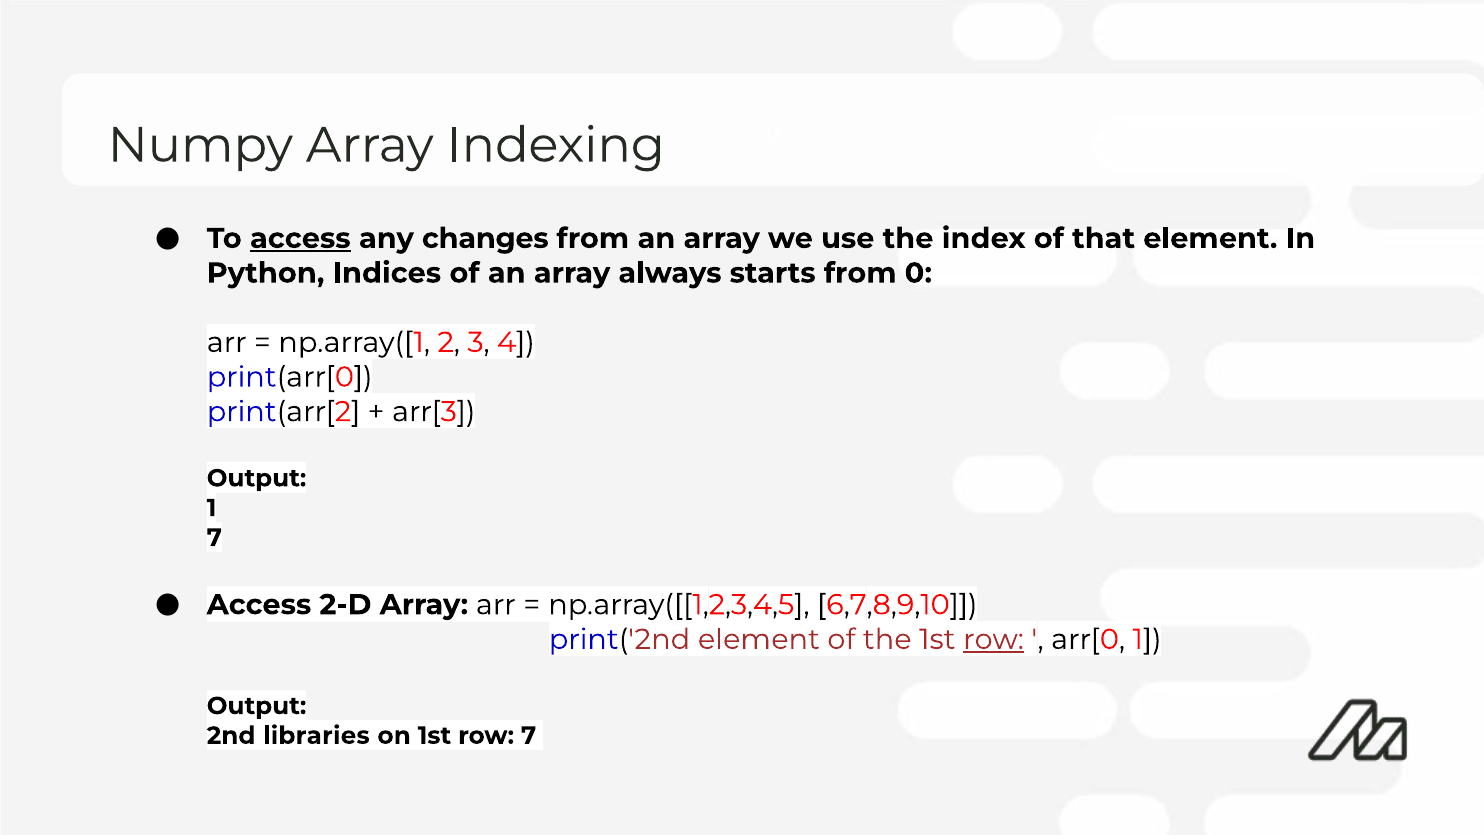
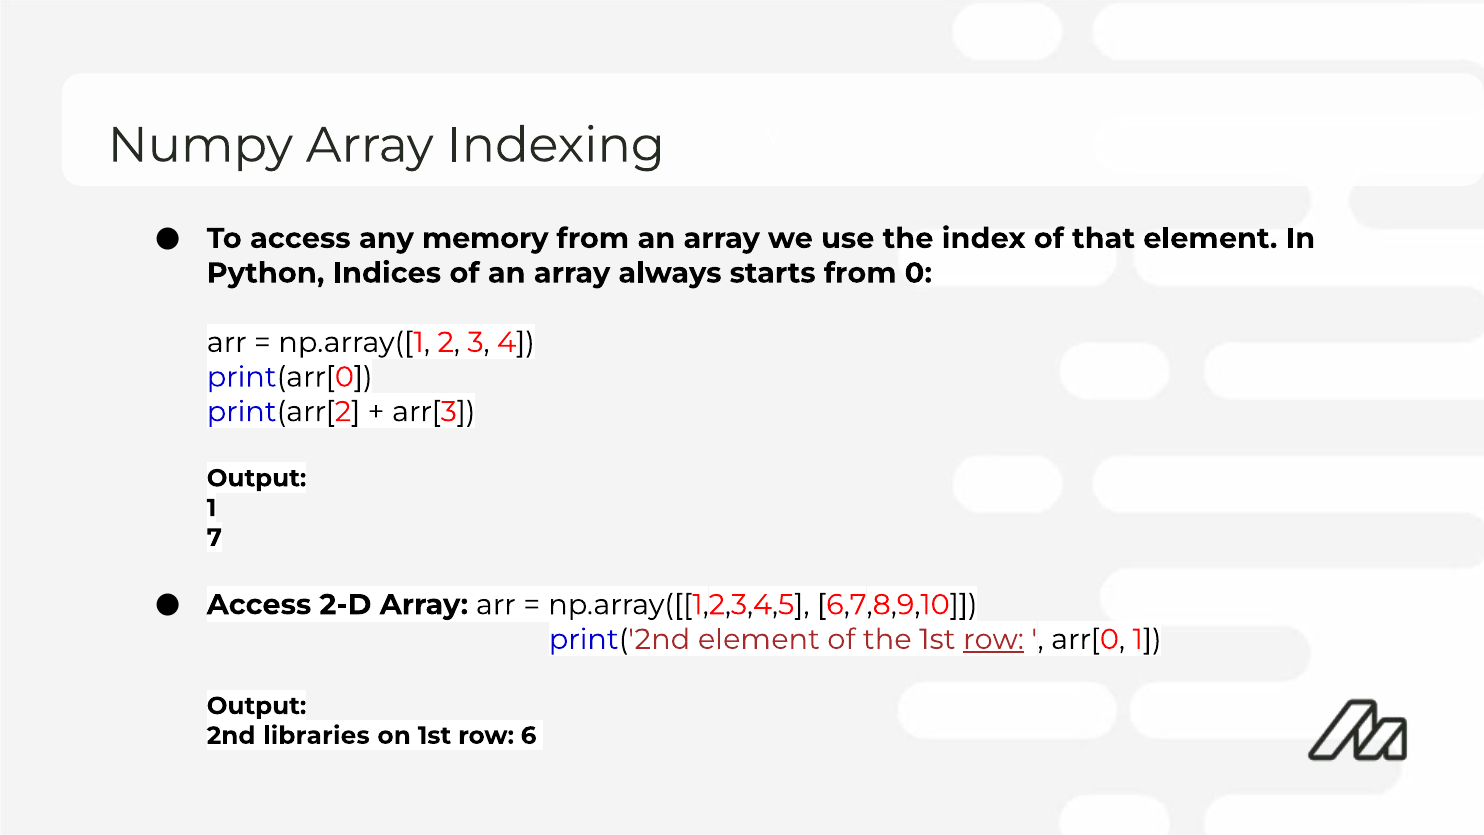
access underline: present -> none (300, 238)
changes: changes -> memory (485, 238)
row 7: 7 -> 6 (529, 735)
